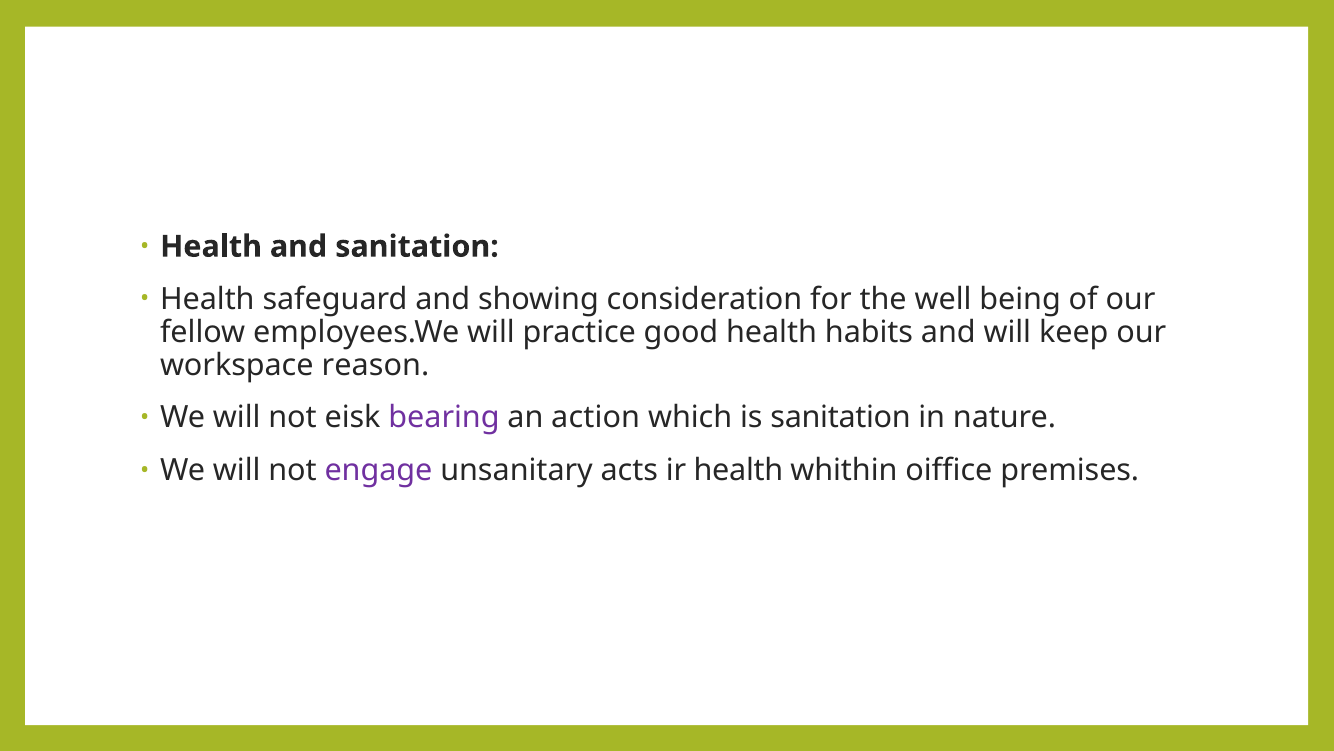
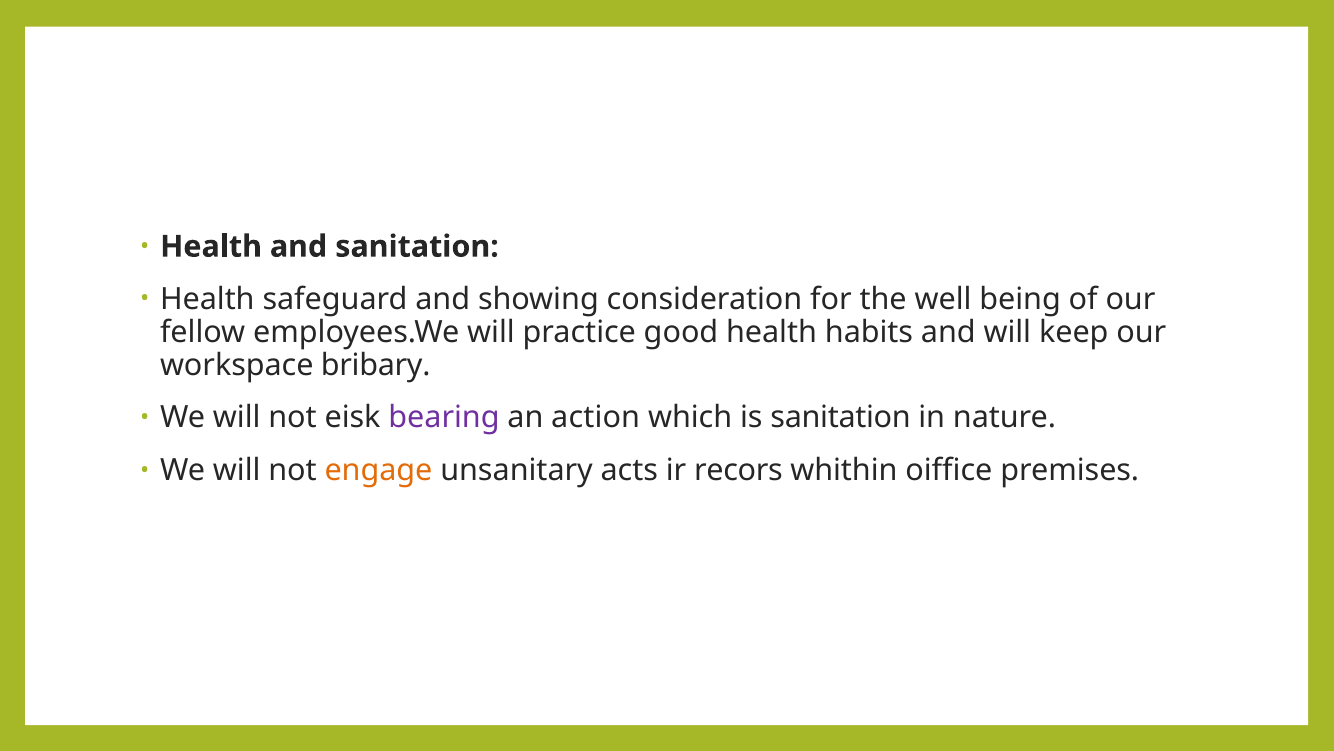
reason: reason -> bribary (376, 365)
engage colour: purple -> orange (378, 470)
ir health: health -> recors (738, 470)
